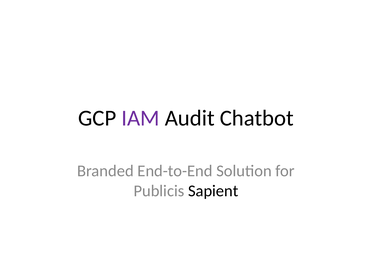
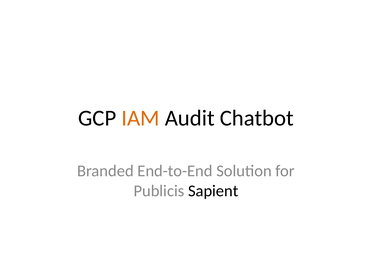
IAM colour: purple -> orange (141, 118)
